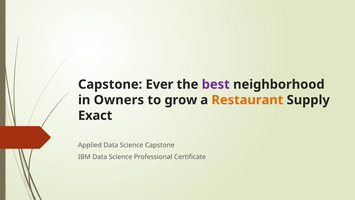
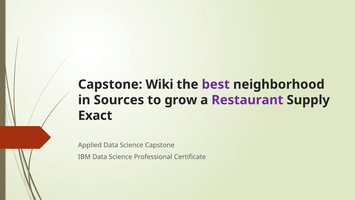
Ever: Ever -> Wiki (160, 84)
Owners: Owners -> Sources (119, 100)
Restaurant colour: orange -> purple (247, 100)
